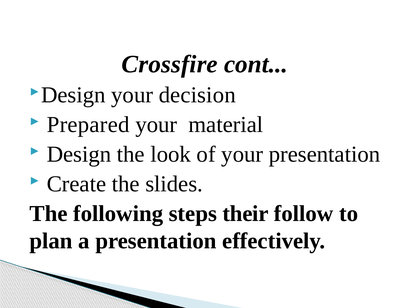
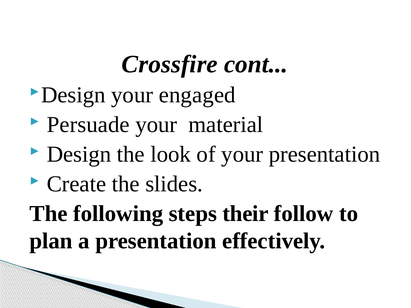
decision: decision -> engaged (197, 95)
Prepared: Prepared -> Persuade (88, 125)
